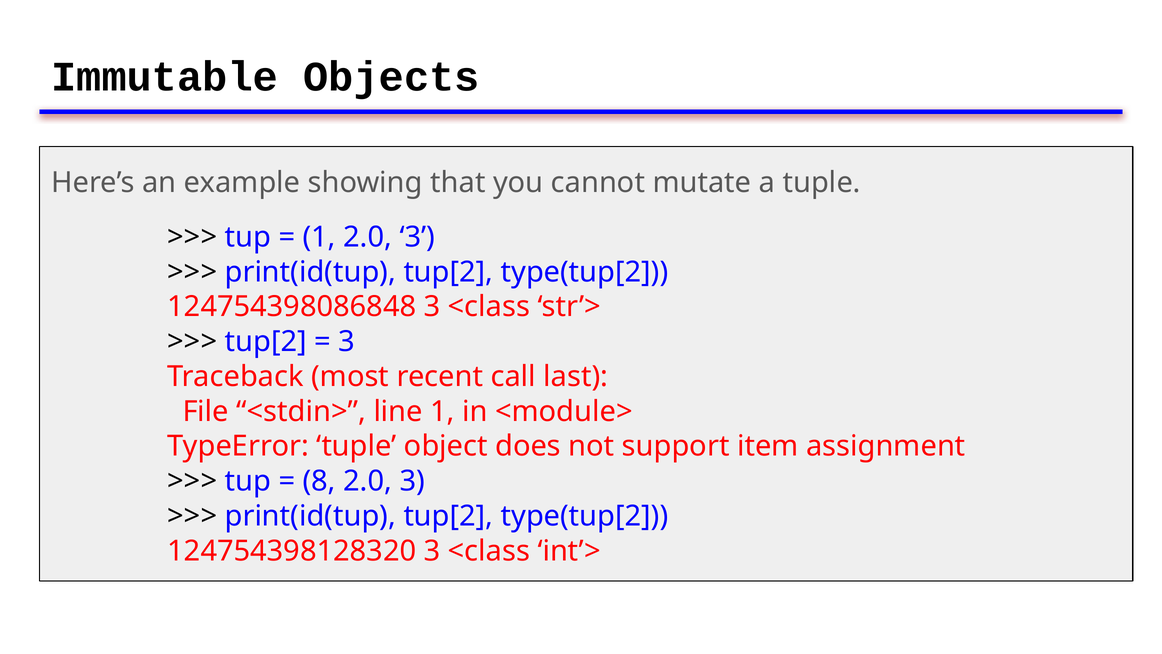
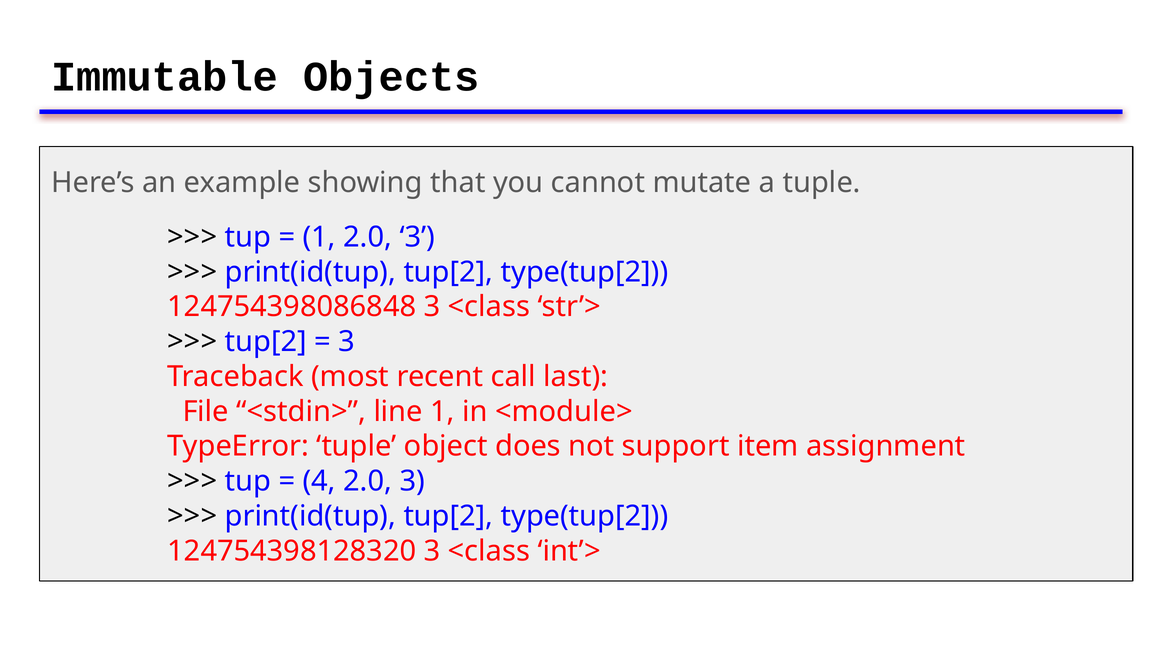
8: 8 -> 4 (319, 481)
